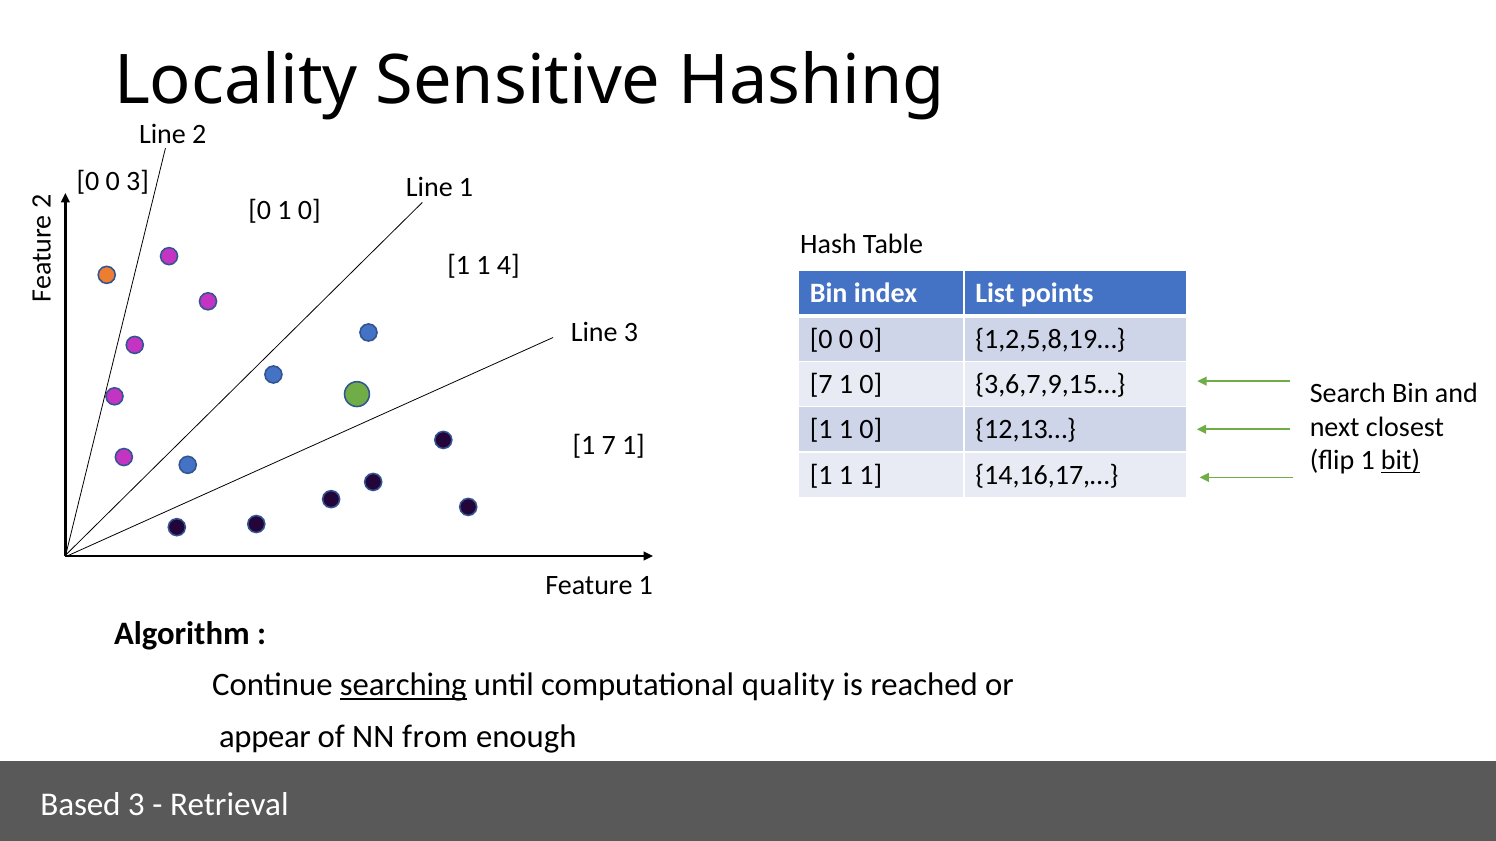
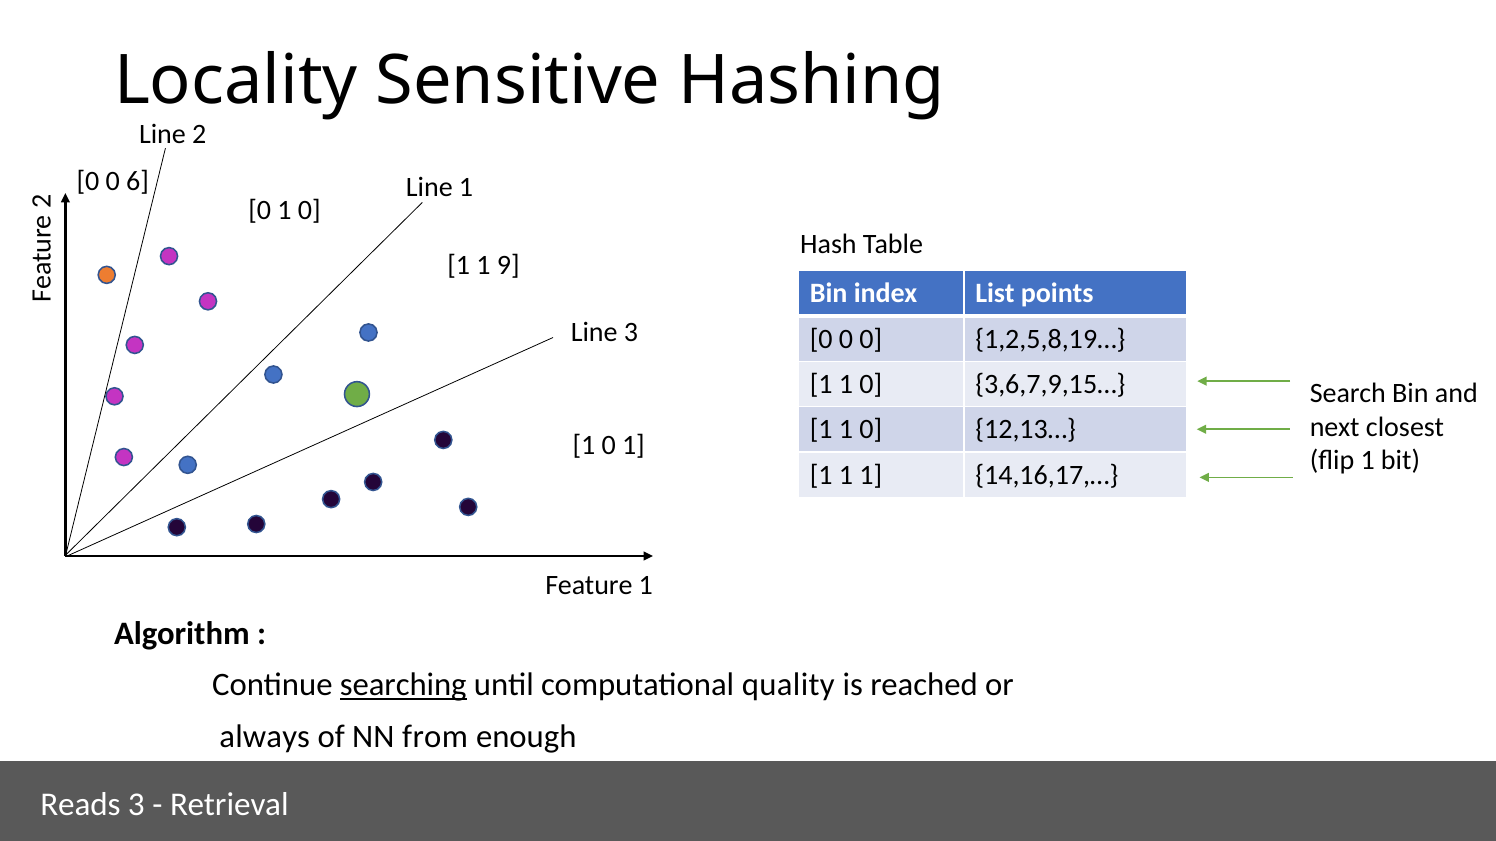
0 3: 3 -> 6 (138, 182)
4: 4 -> 9 (508, 266)
7: 7 -> 1 (821, 384)
7: 7 -> 0 (609, 445)
bit underline: present -> none (1401, 461)
appear: appear -> always (265, 737)
Based: Based -> Reads (81, 805)
